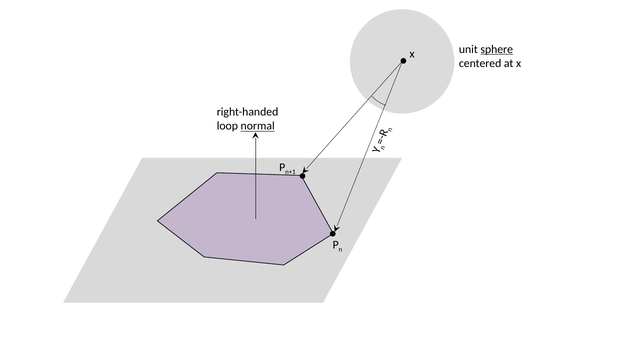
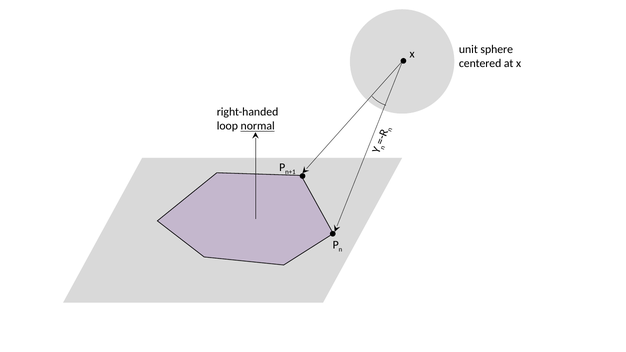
sphere underline: present -> none (497, 49)
